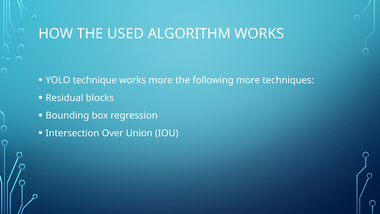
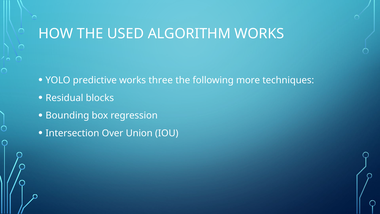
technique: technique -> predictive (95, 80)
works more: more -> three (161, 80)
